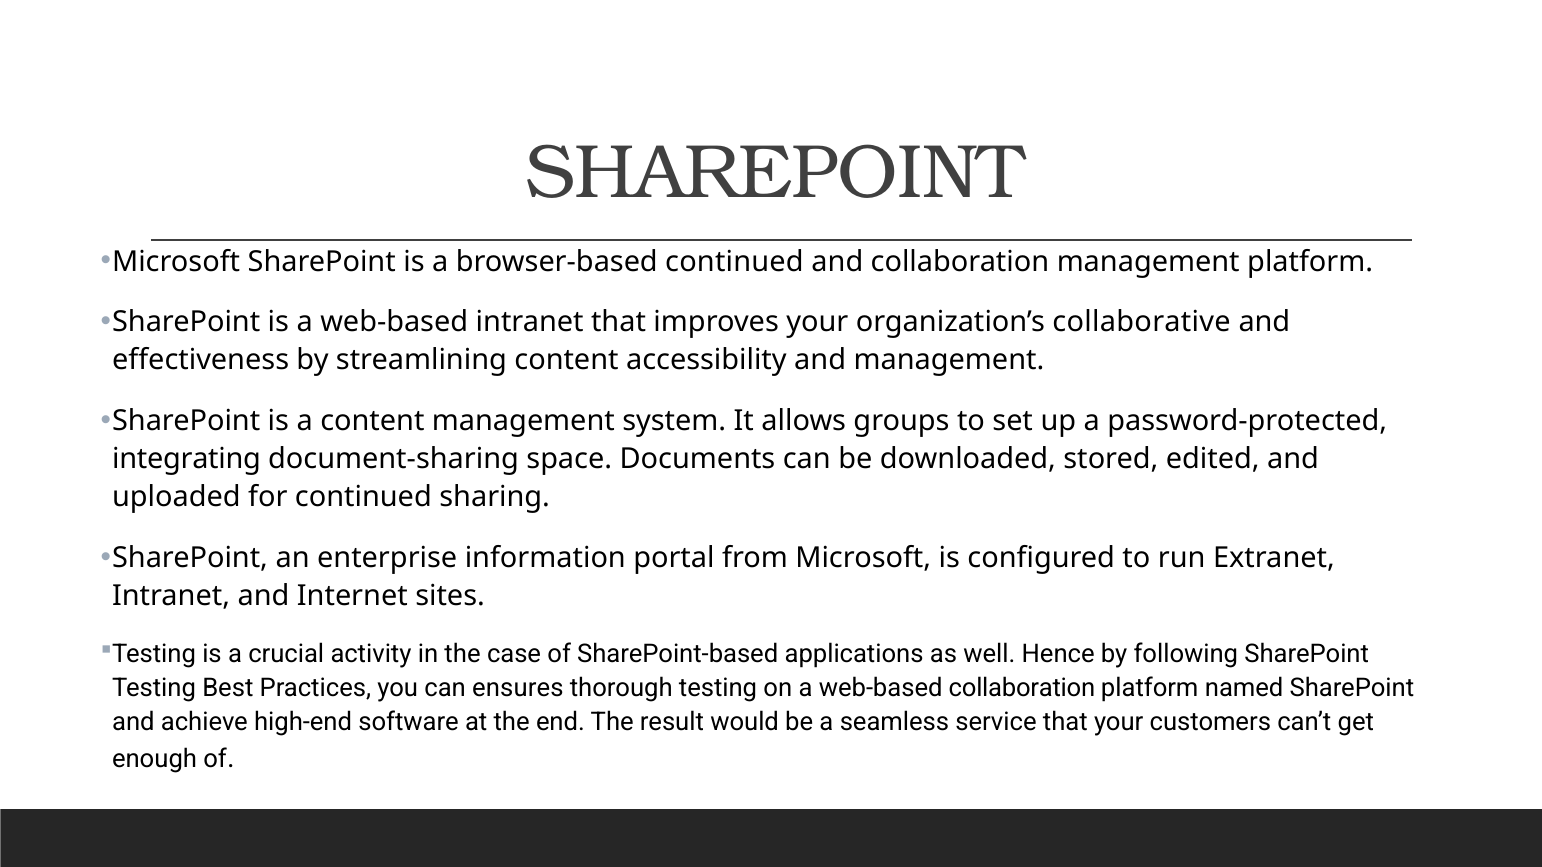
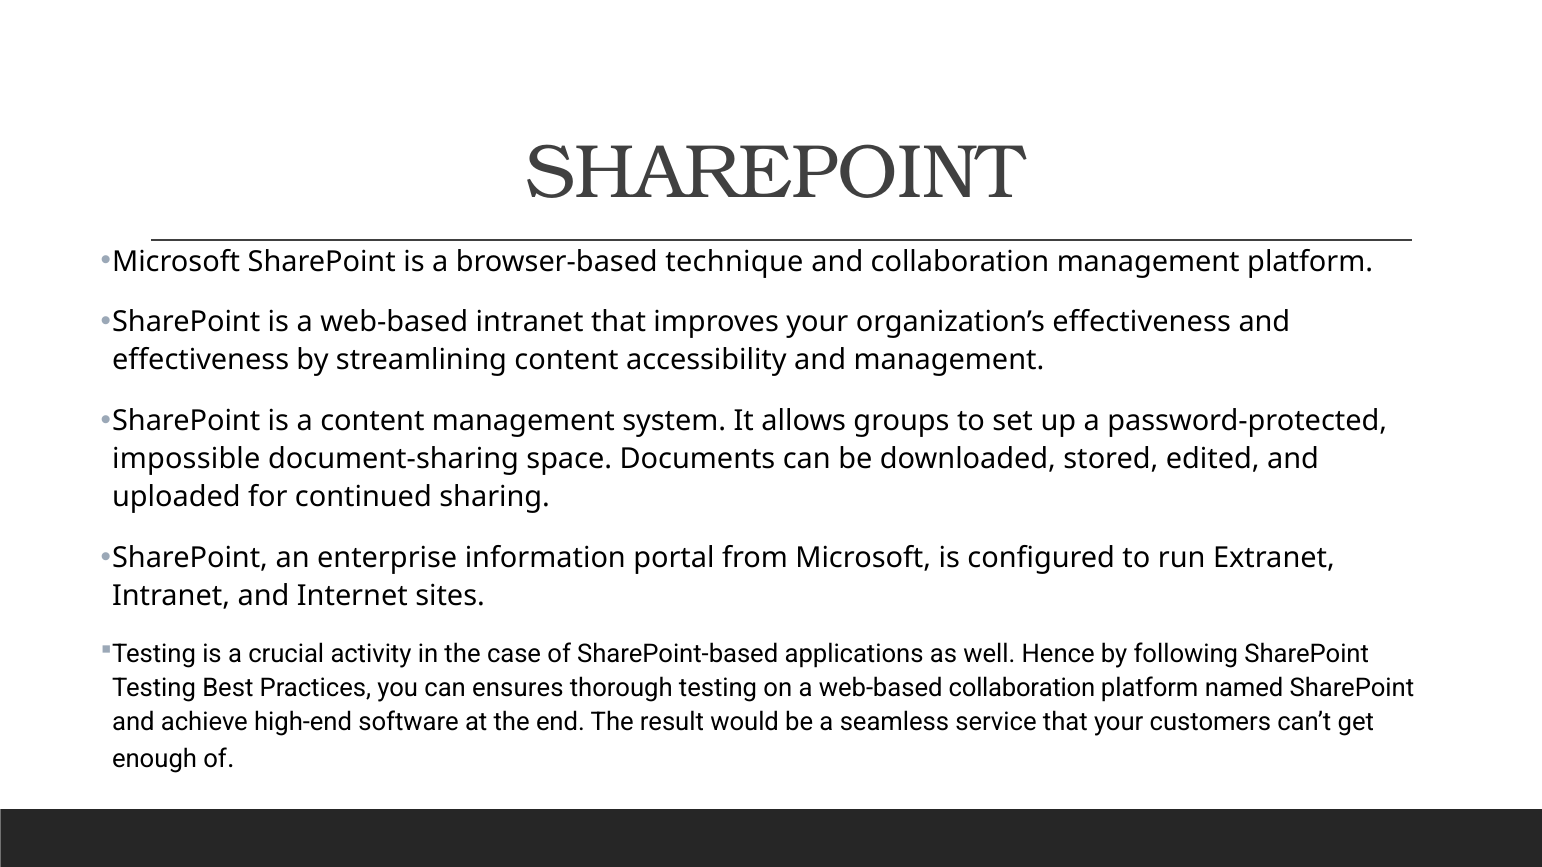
browser-based continued: continued -> technique (734, 262)
organization’s collaborative: collaborative -> effectiveness (1142, 322)
integrating: integrating -> impossible (186, 459)
